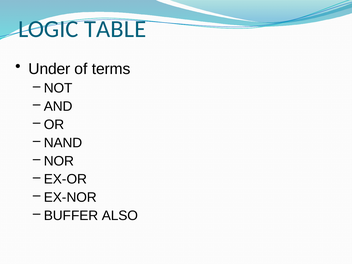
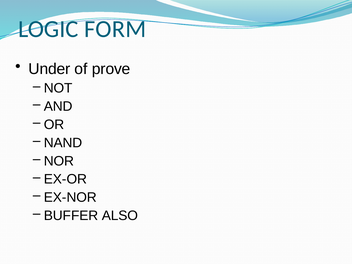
TABLE: TABLE -> FORM (115, 29)
terms: terms -> prove (111, 69)
